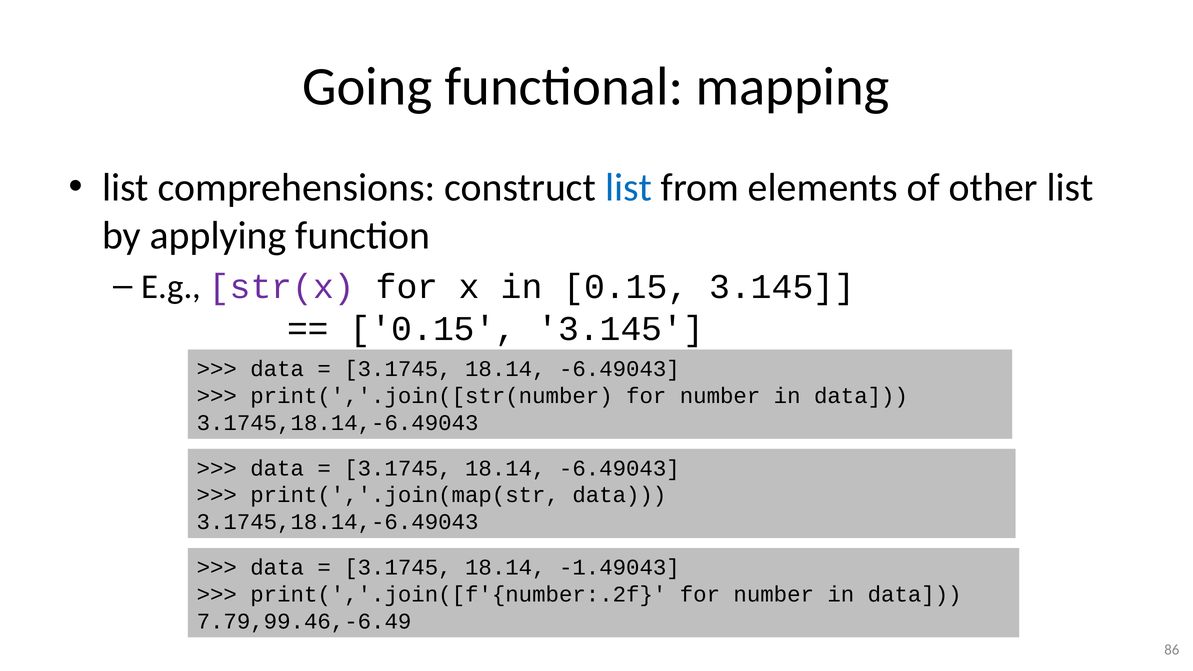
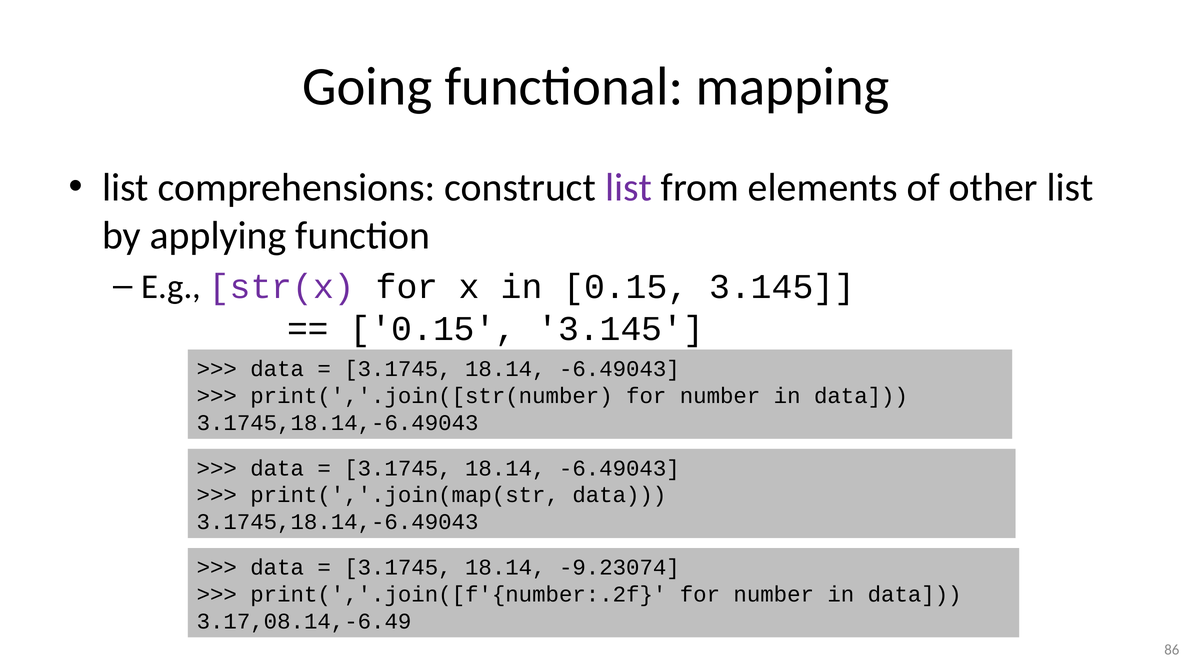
list colour: blue -> purple (629, 188)
-1.49043: -1.49043 -> -9.23074 (619, 568)
7.79,99.46,-6.49: 7.79,99.46,-6.49 -> 3.17,08.14,-6.49 (304, 621)
